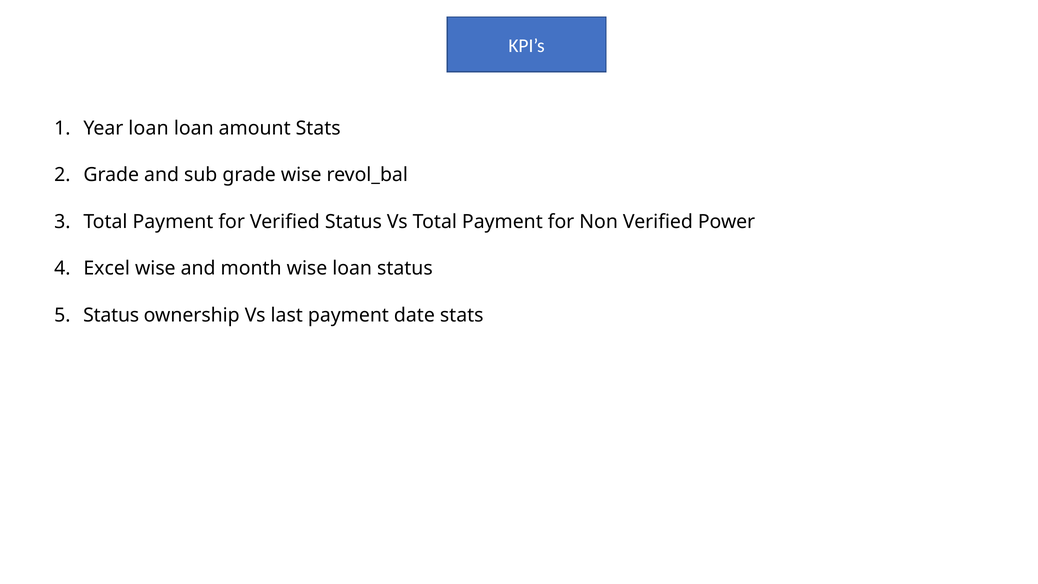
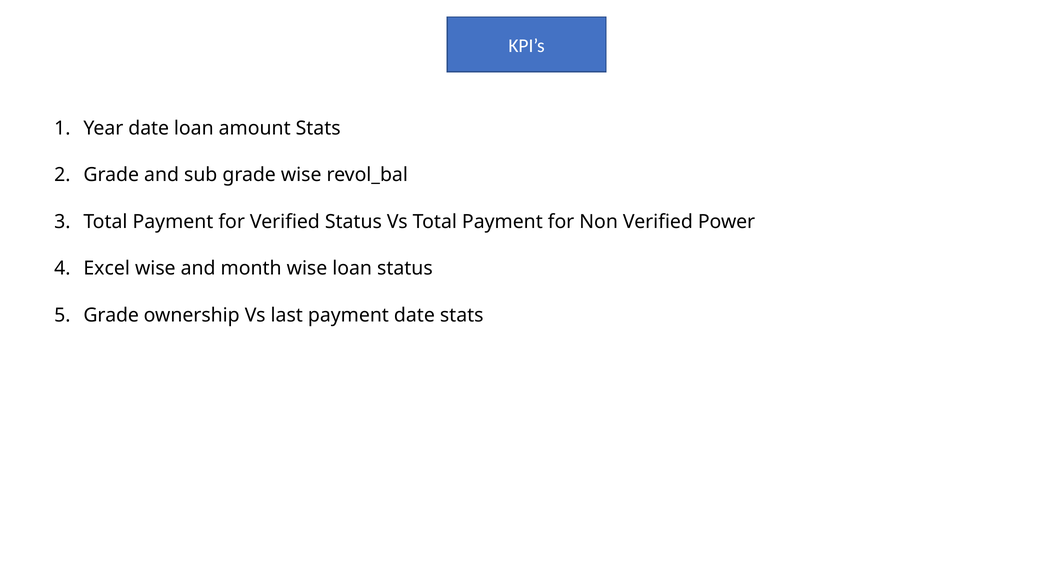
Year loan: loan -> date (149, 128)
Status: Status -> Grade (111, 315)
